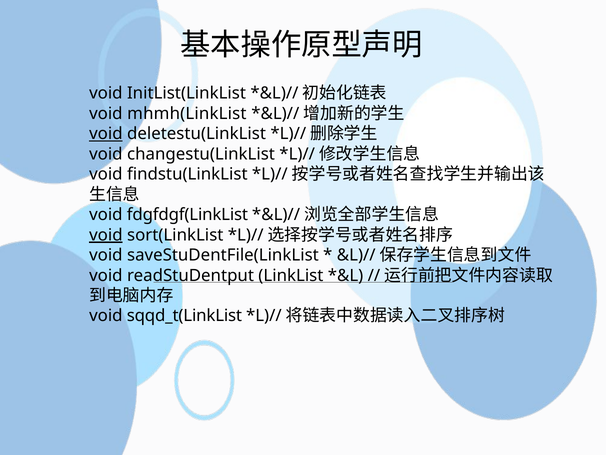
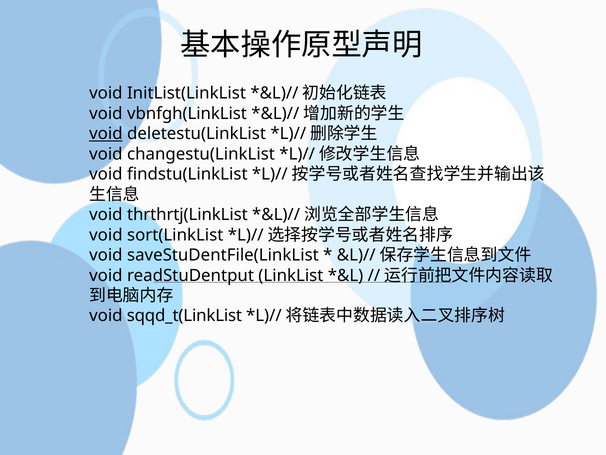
mhmh(LinkList: mhmh(LinkList -> vbnfgh(LinkList (187, 113)
fdgfdgf(LinkList: fdgfdgf(LinkList -> thrthrtj(LinkList (187, 215)
void underline: present -> none (106, 235)
